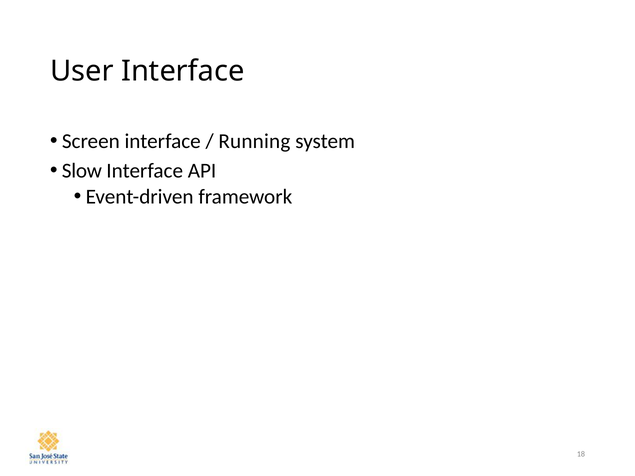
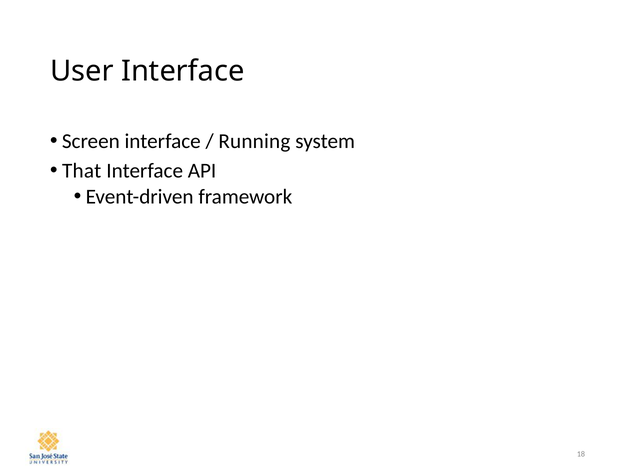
Slow: Slow -> That (82, 171)
